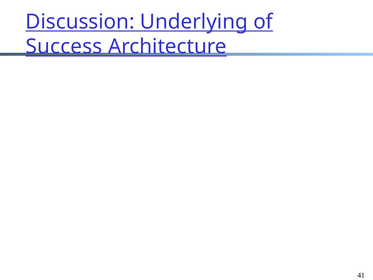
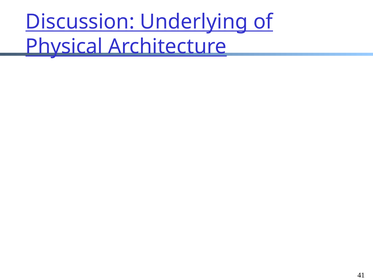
Success: Success -> Physical (64, 47)
